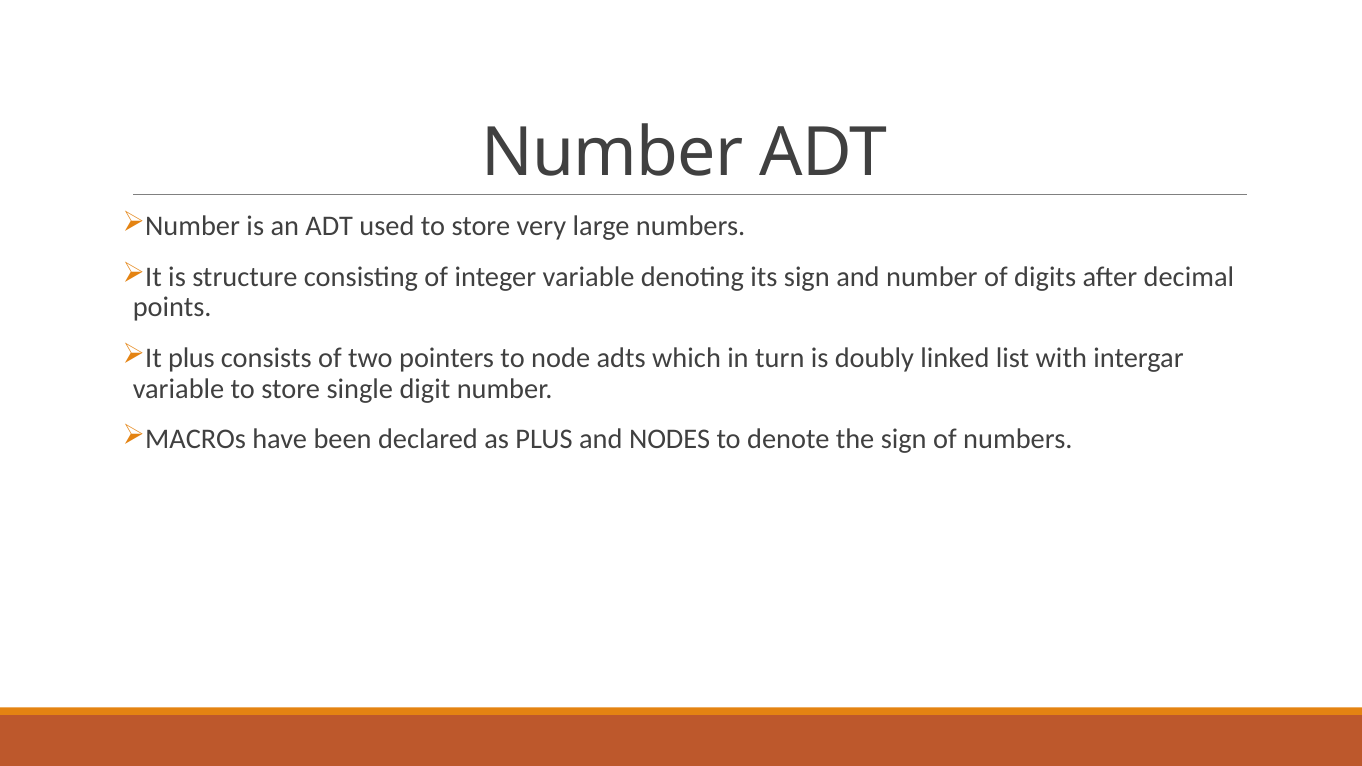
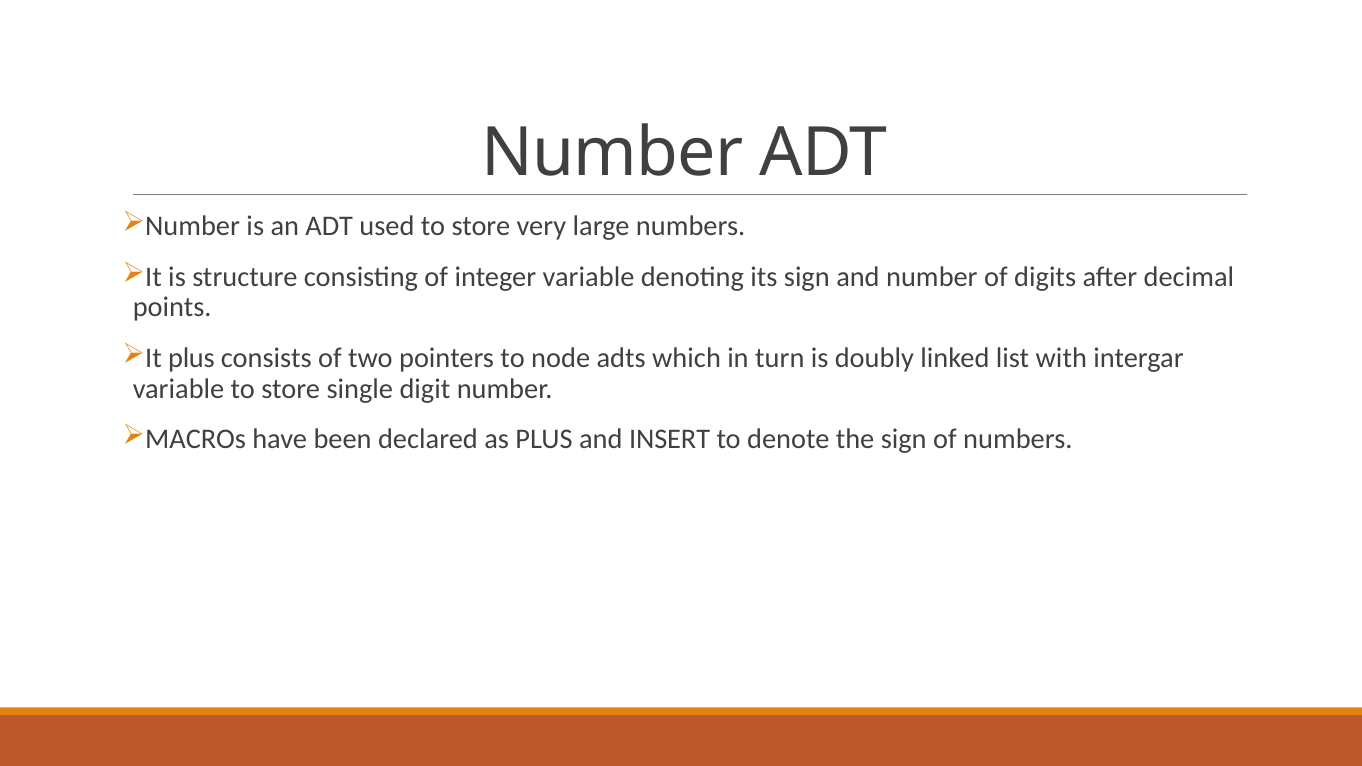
NODES: NODES -> INSERT (670, 439)
